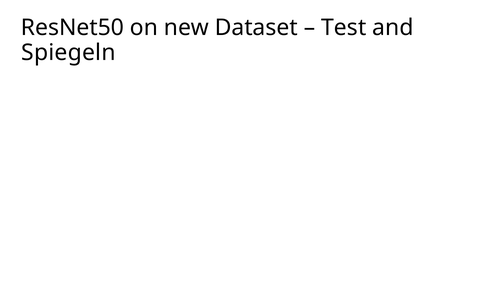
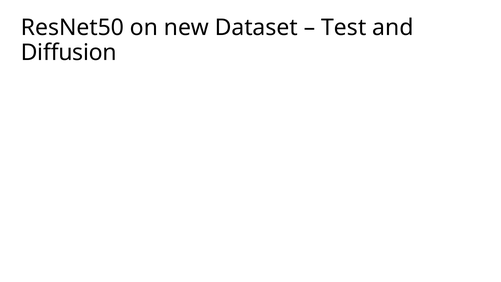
Spiegeln: Spiegeln -> Diffusion (69, 53)
